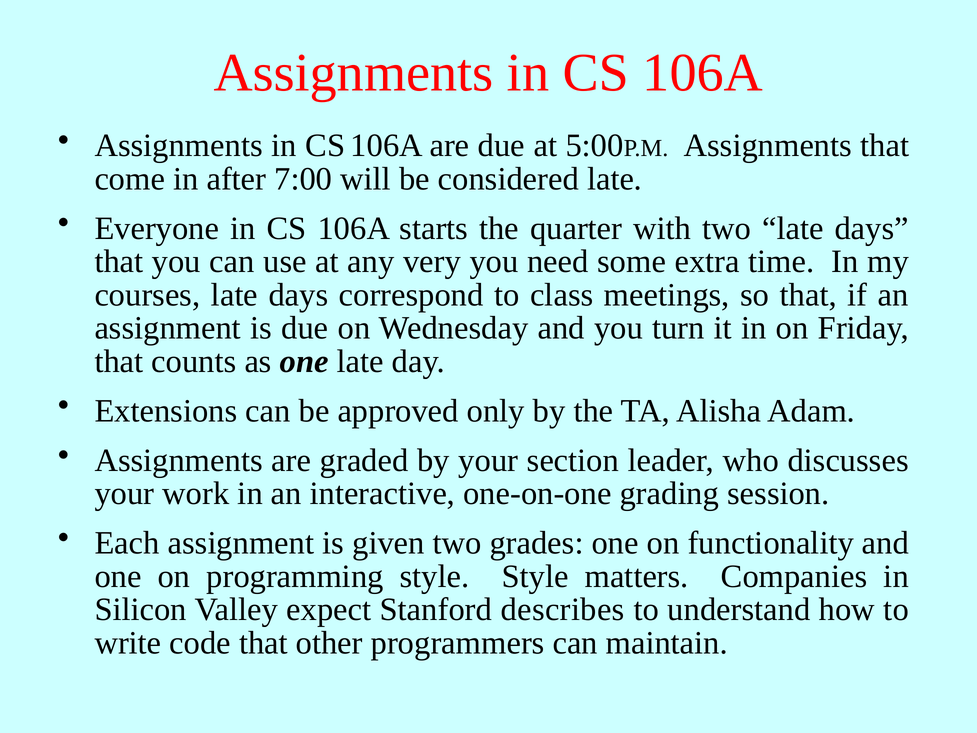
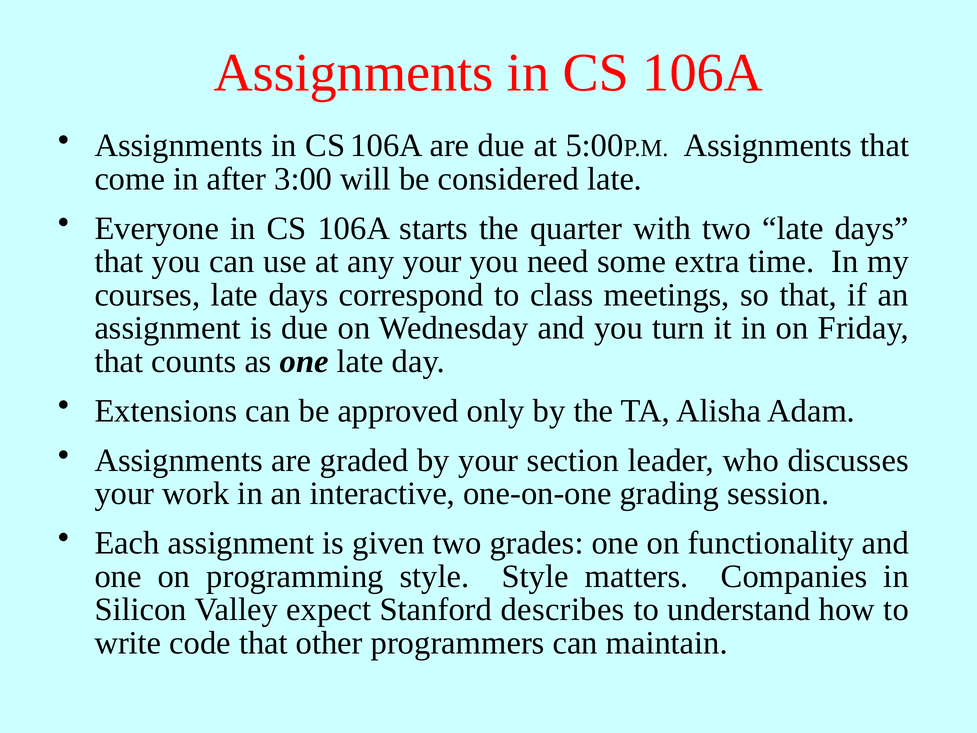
7:00: 7:00 -> 3:00 (303, 179)
any very: very -> your (432, 262)
